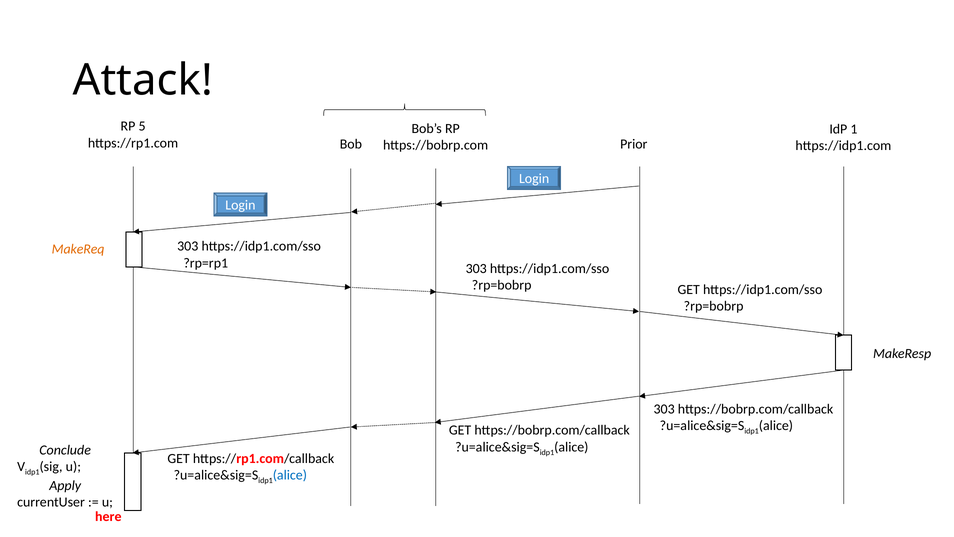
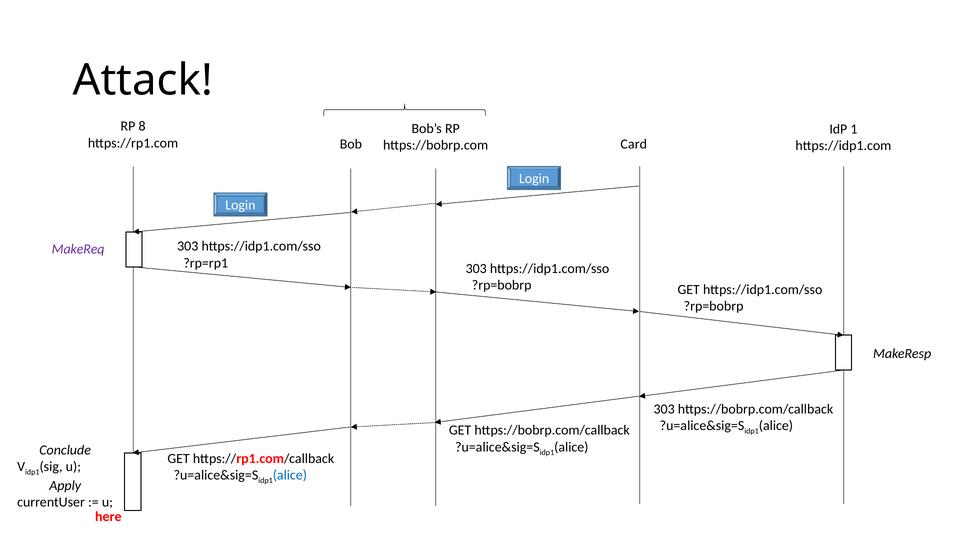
5: 5 -> 8 (142, 126)
Prior: Prior -> Card (634, 144)
MakeReq colour: orange -> purple (78, 249)
